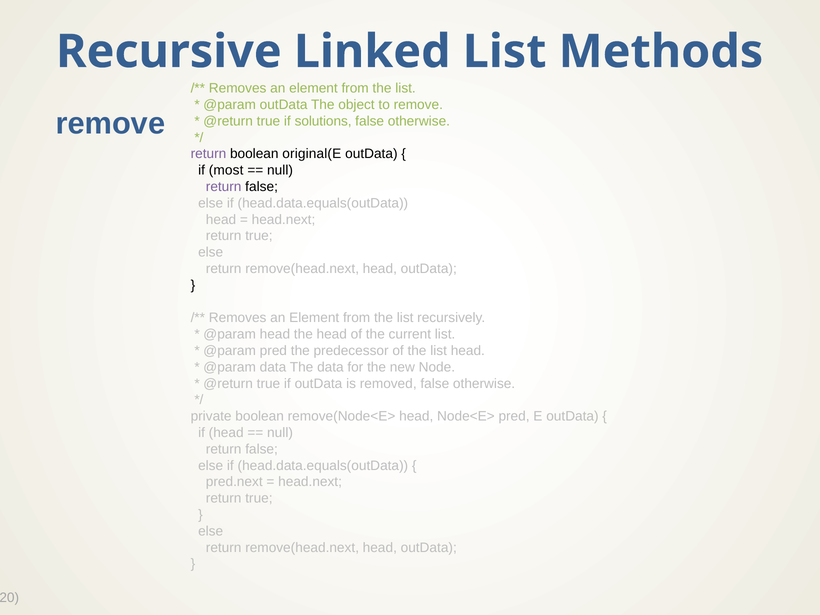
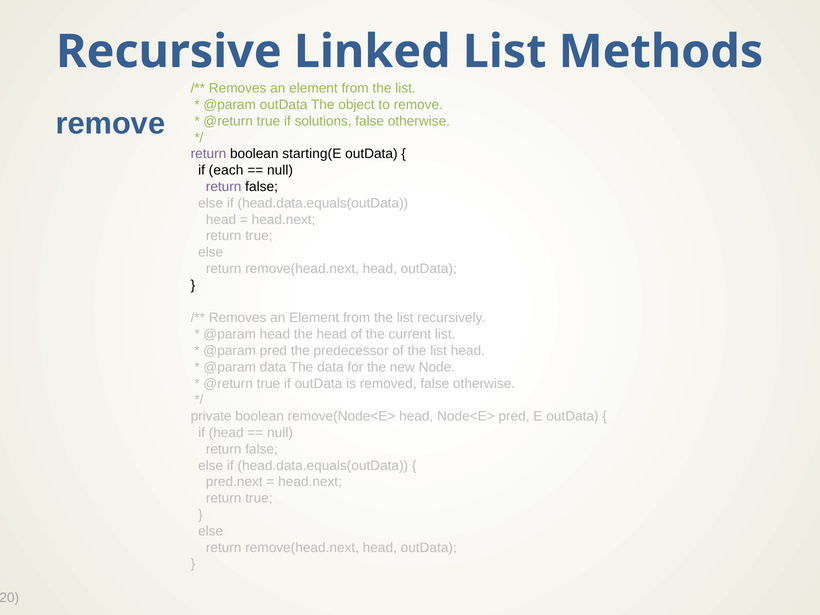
original(E: original(E -> starting(E (312, 154)
most: most -> each (226, 170)
